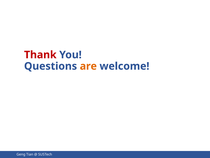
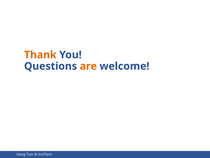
Thank colour: red -> orange (40, 55)
